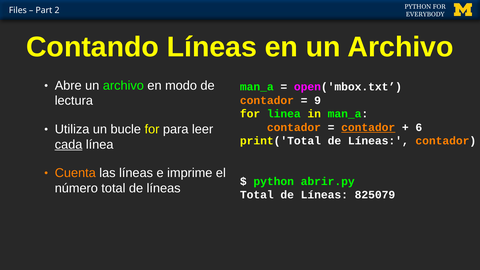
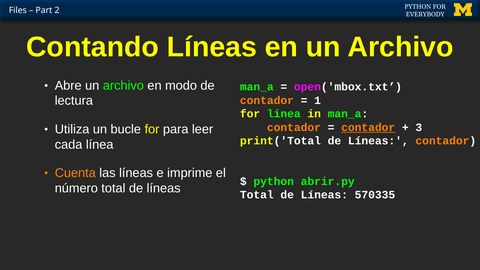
9: 9 -> 1 (318, 100)
6: 6 -> 3 (419, 127)
cada underline: present -> none (69, 145)
825079: 825079 -> 570335 (375, 195)
